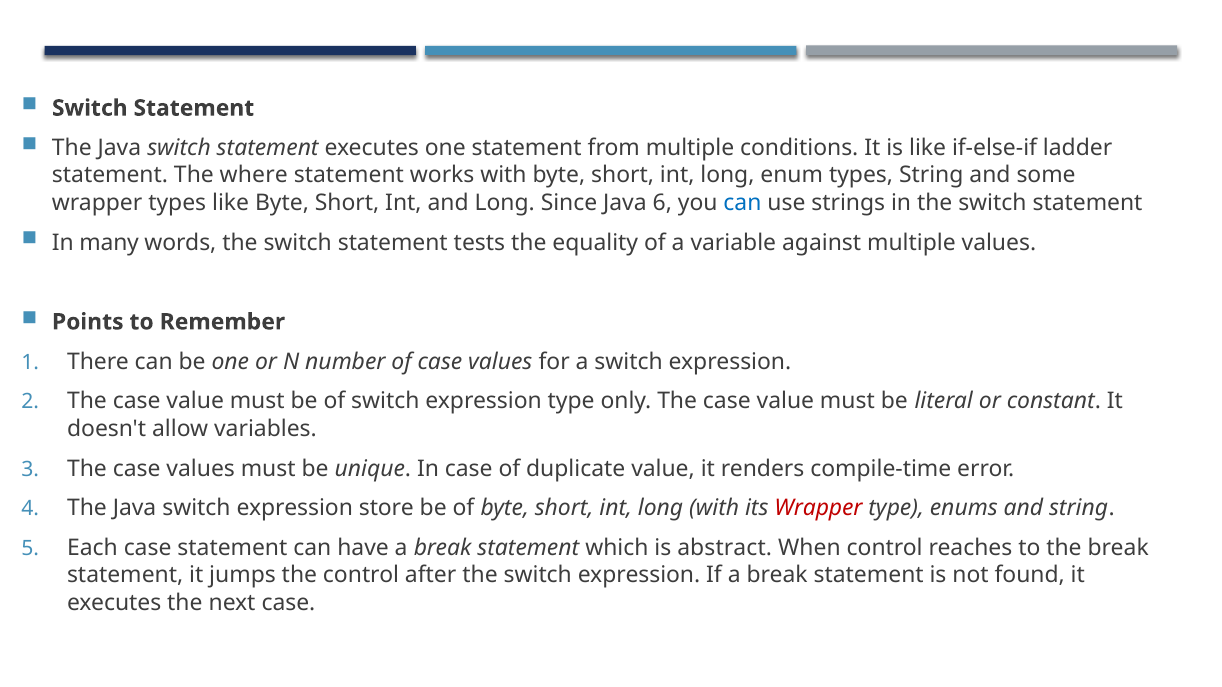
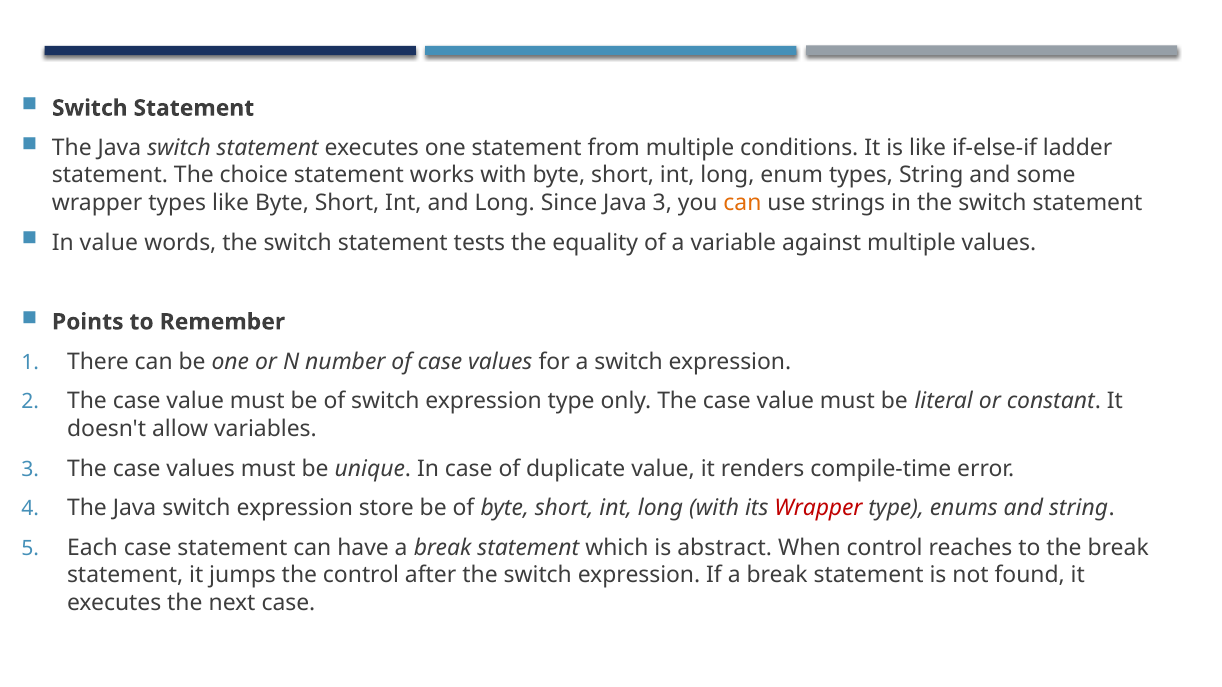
where: where -> choice (254, 175)
Java 6: 6 -> 3 (662, 203)
can colour: blue -> orange (742, 203)
In many: many -> value (109, 243)
